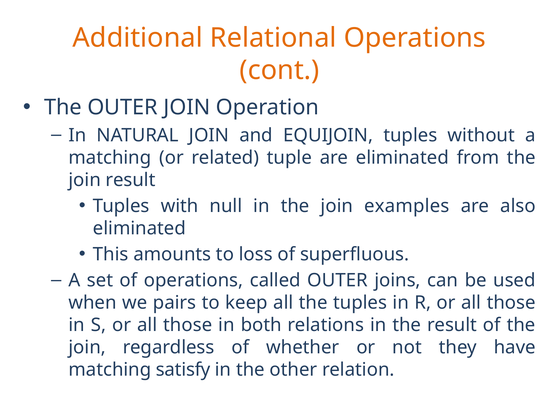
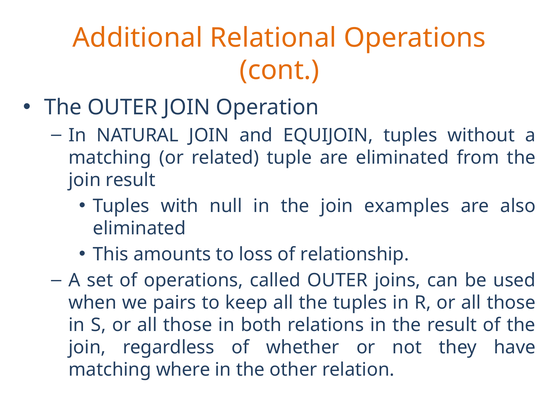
superfluous: superfluous -> relationship (355, 255)
satisfy: satisfy -> where (183, 370)
